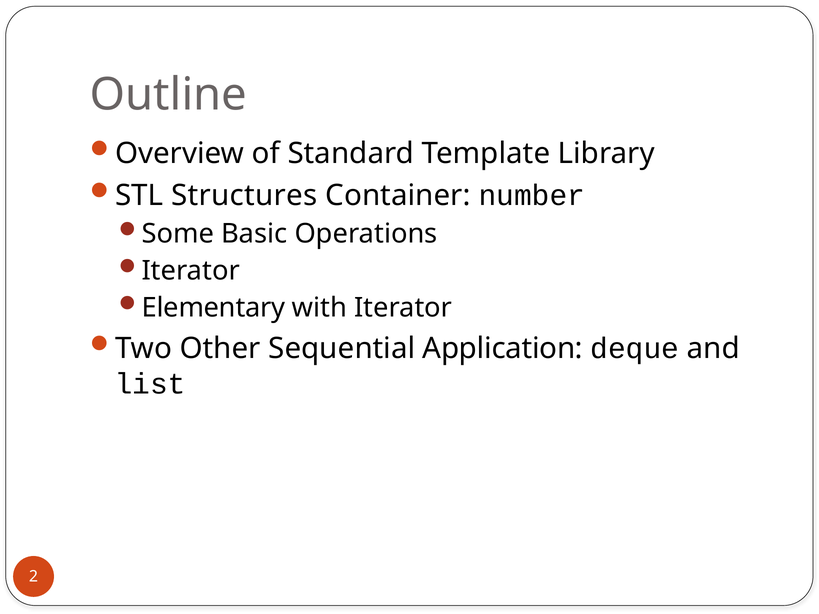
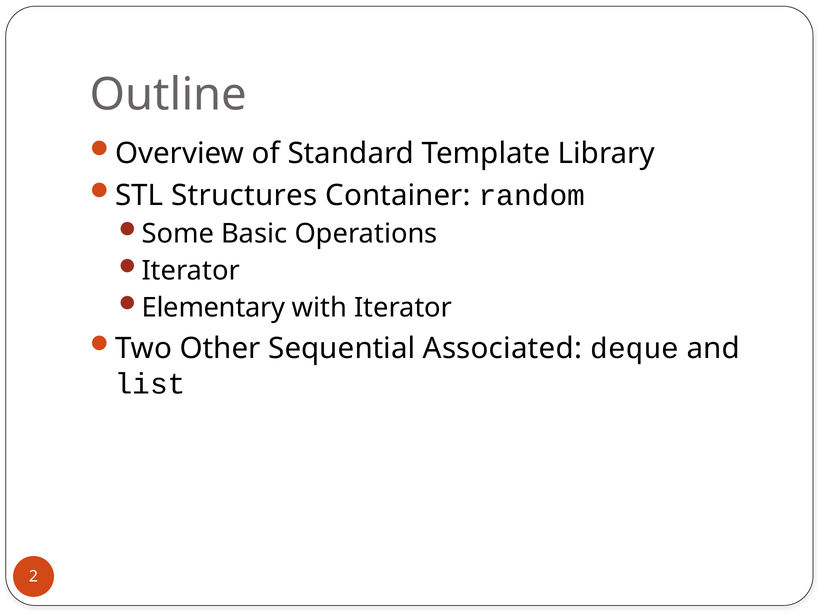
number: number -> random (532, 196)
Application: Application -> Associated (502, 349)
